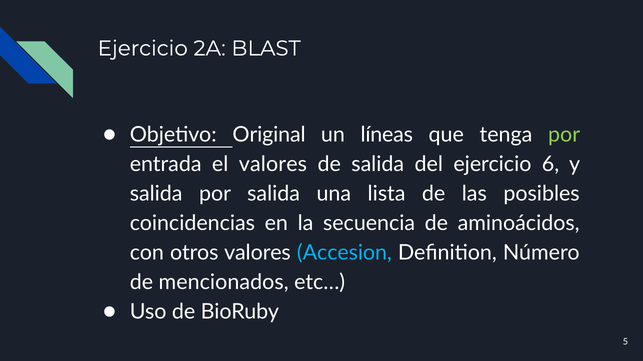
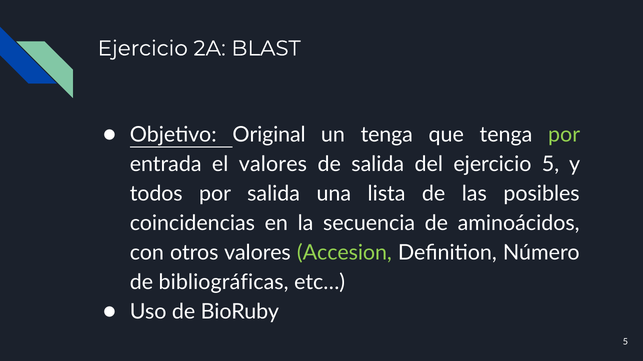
un líneas: líneas -> tenga (387, 135)
ejercicio 6: 6 -> 5 (550, 164)
salida: salida -> todos (156, 194)
Accesion colour: light blue -> light green (344, 253)
mencionados: mencionados -> bibliográficas (224, 283)
